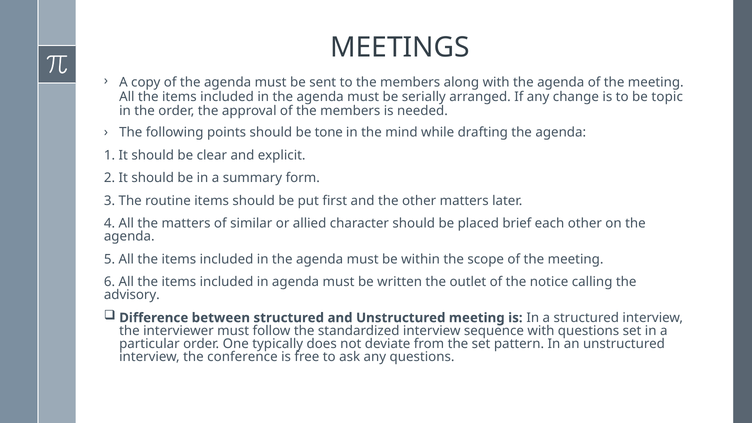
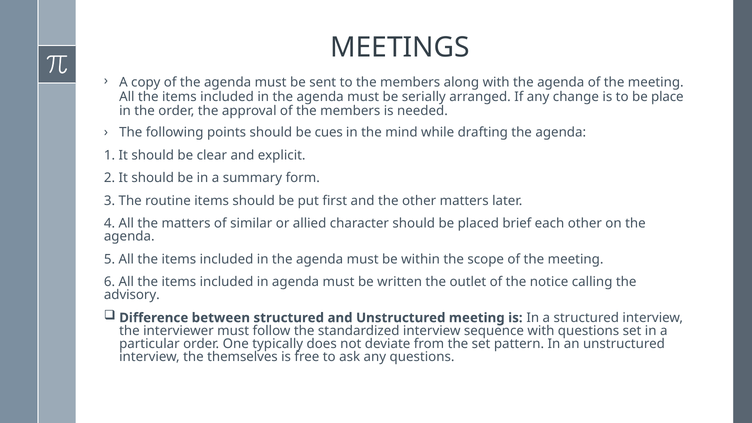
topic: topic -> place (667, 97)
tone: tone -> cues (329, 132)
conference: conference -> themselves (242, 357)
